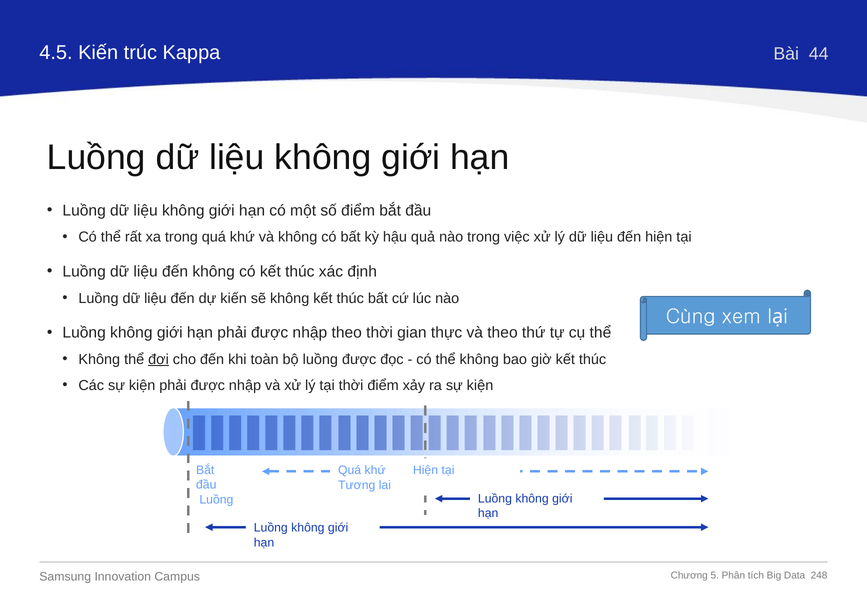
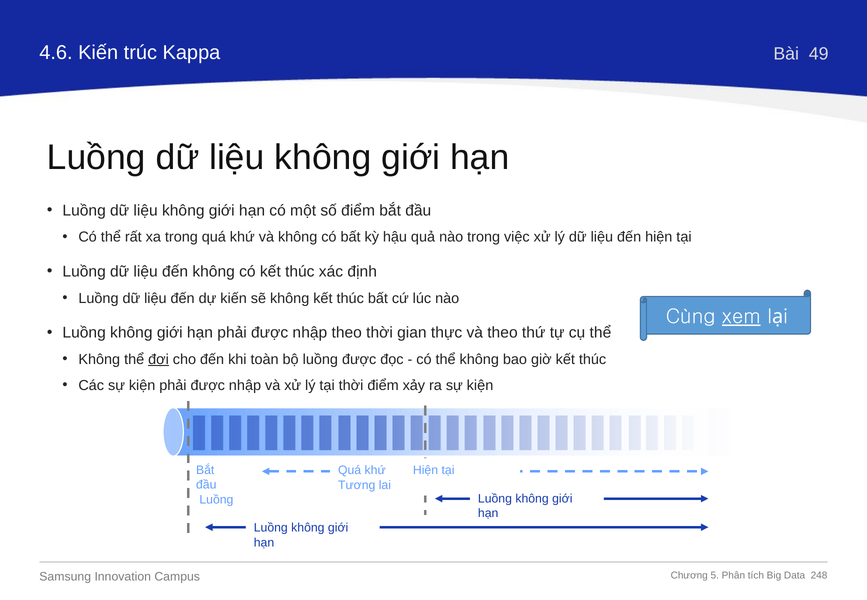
4.5: 4.5 -> 4.6 (56, 53)
44: 44 -> 49 (819, 54)
xem underline: none -> present (741, 317)
